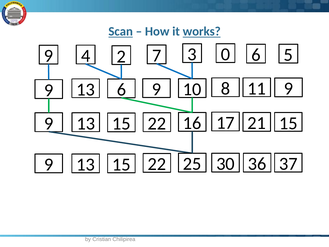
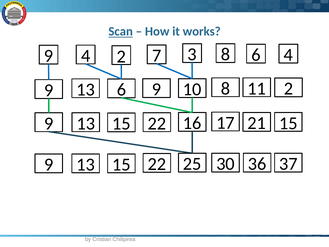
works underline: present -> none (202, 31)
0: 0 -> 8 (226, 54)
6 5: 5 -> 4 (288, 55)
8 9: 9 -> 2 (288, 89)
